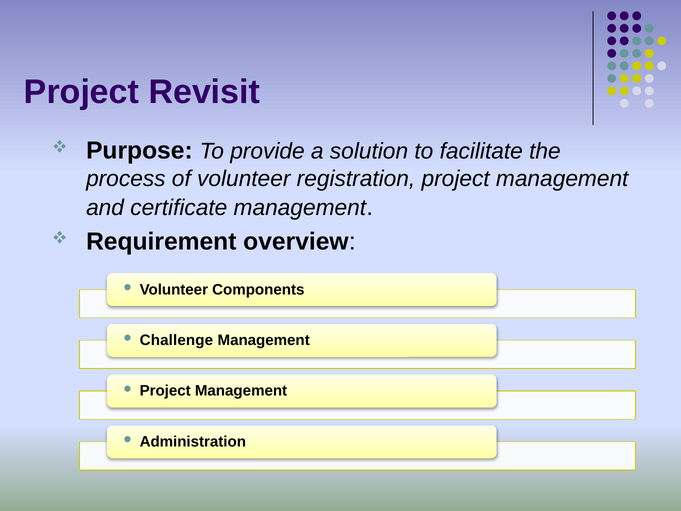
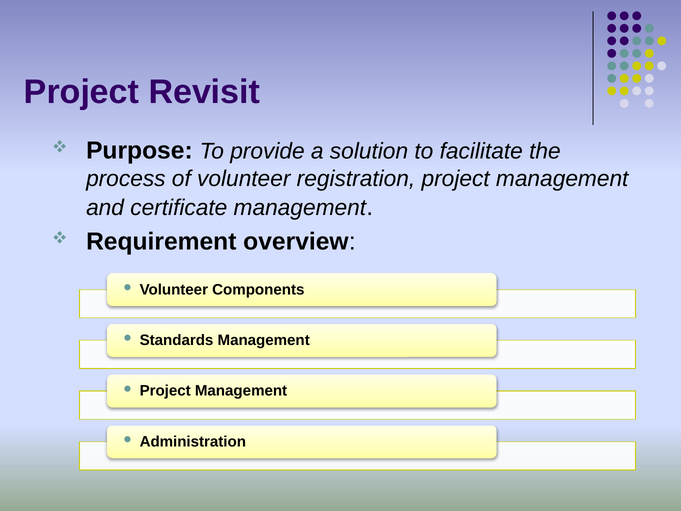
Challenge: Challenge -> Standards (177, 340)
